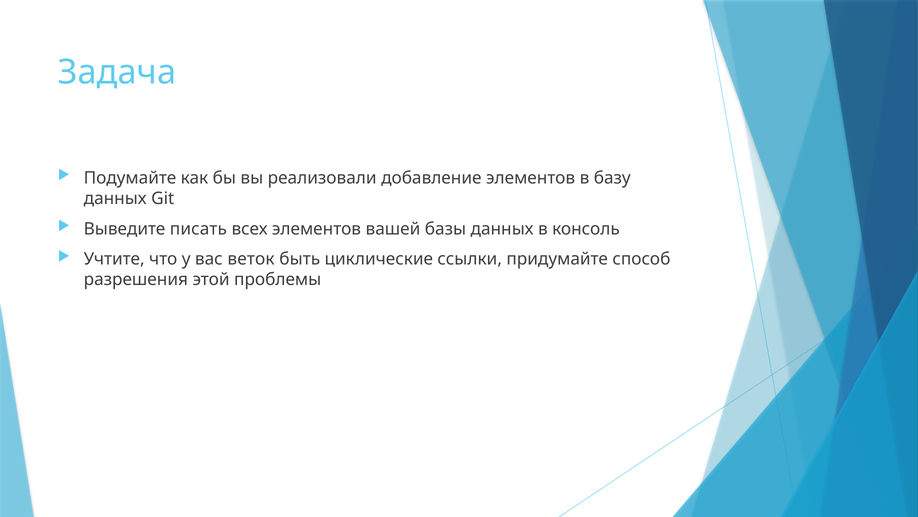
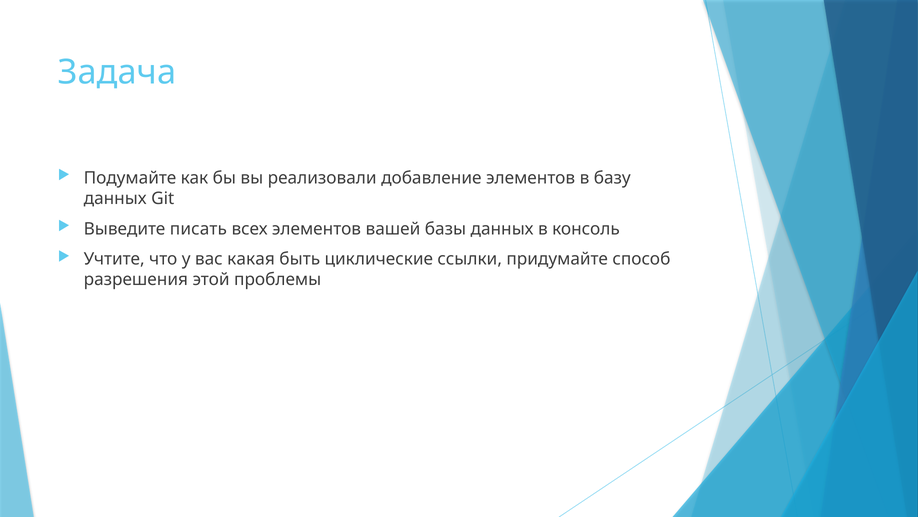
веток: веток -> какая (251, 259)
